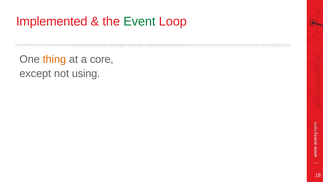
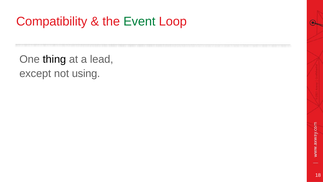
Implemented: Implemented -> Compatibility (52, 21)
thing colour: orange -> black (54, 59)
core: core -> lead (102, 59)
